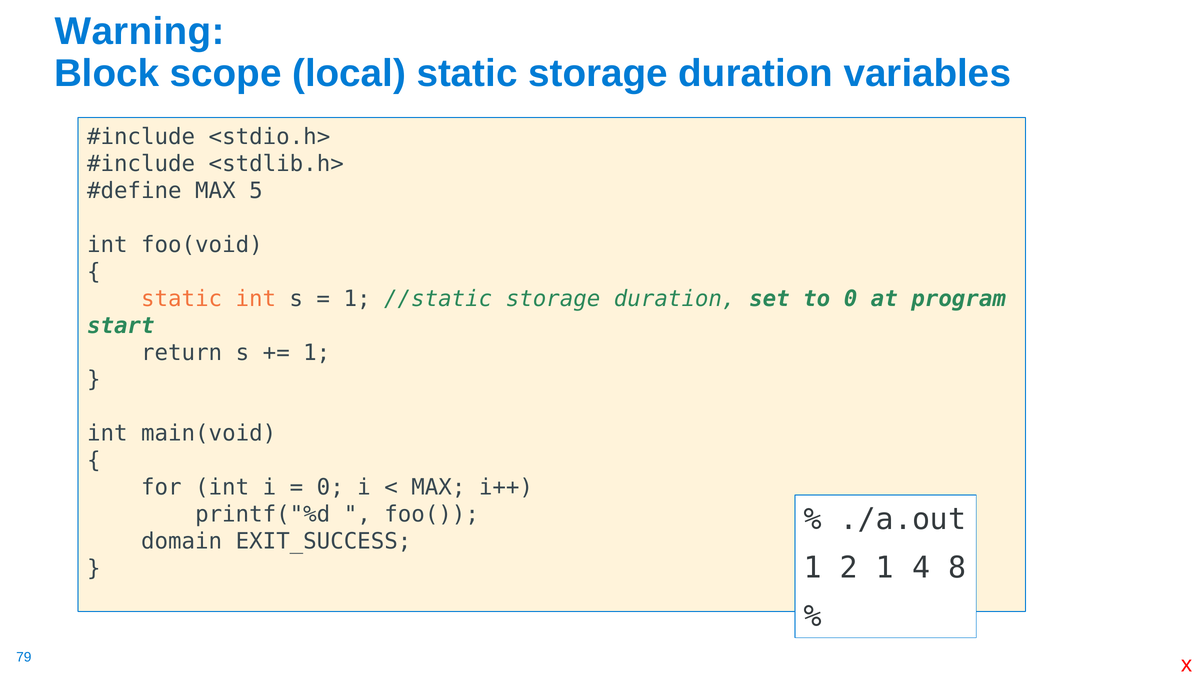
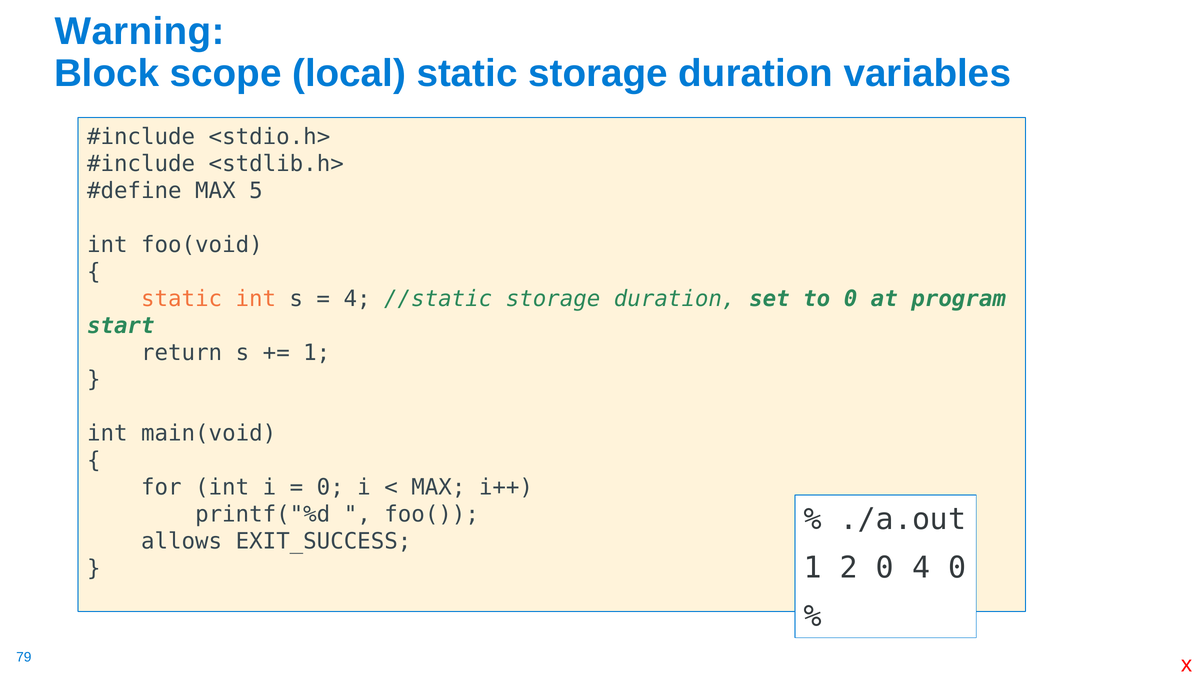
1: 1 -> 4 (357, 299)
domain: domain -> allows (182, 541)
2 1: 1 -> 0 (885, 568)
4 8: 8 -> 0 (957, 568)
